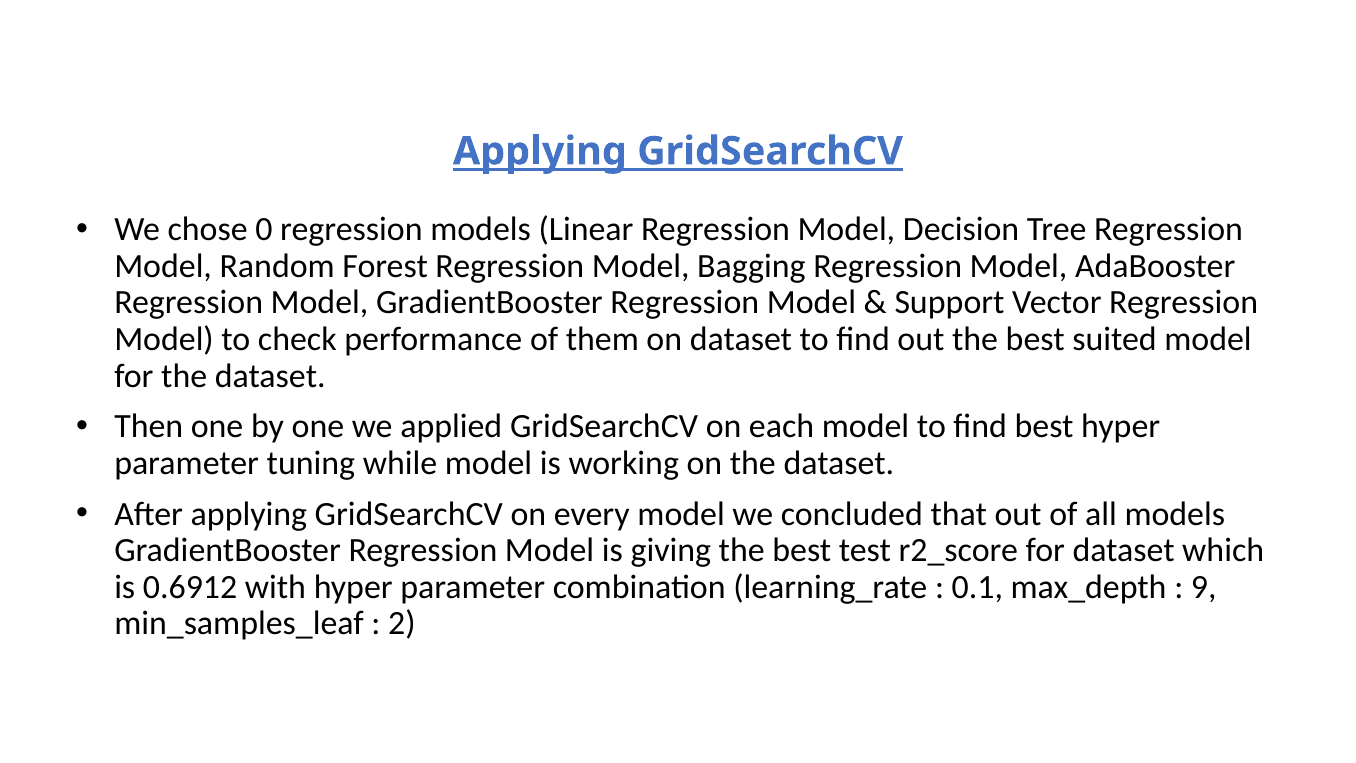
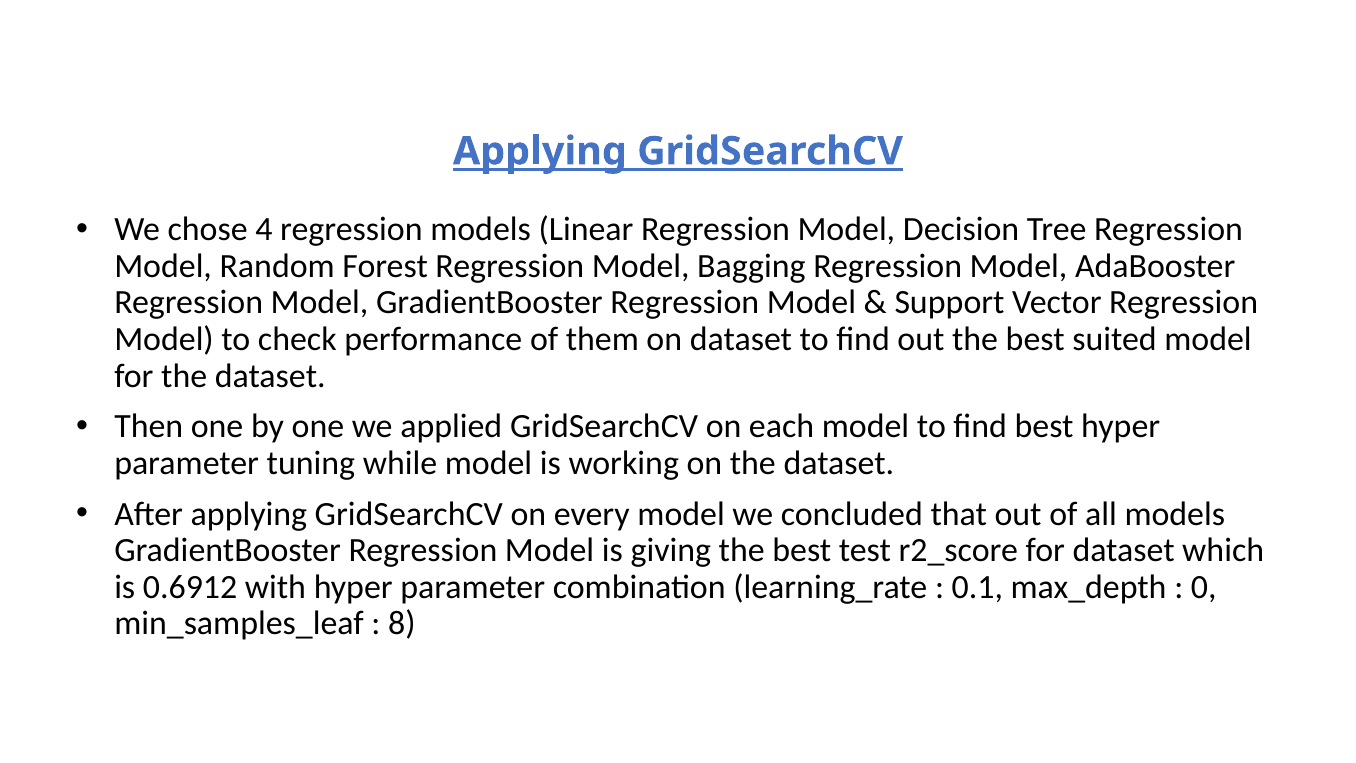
0: 0 -> 4 (264, 229)
9: 9 -> 0 (1204, 587)
2: 2 -> 8 (402, 624)
